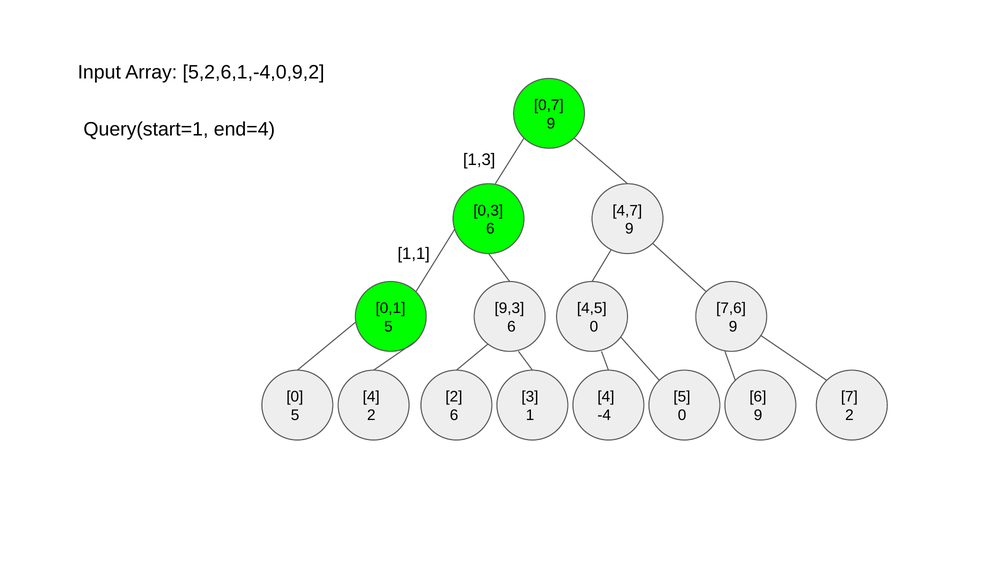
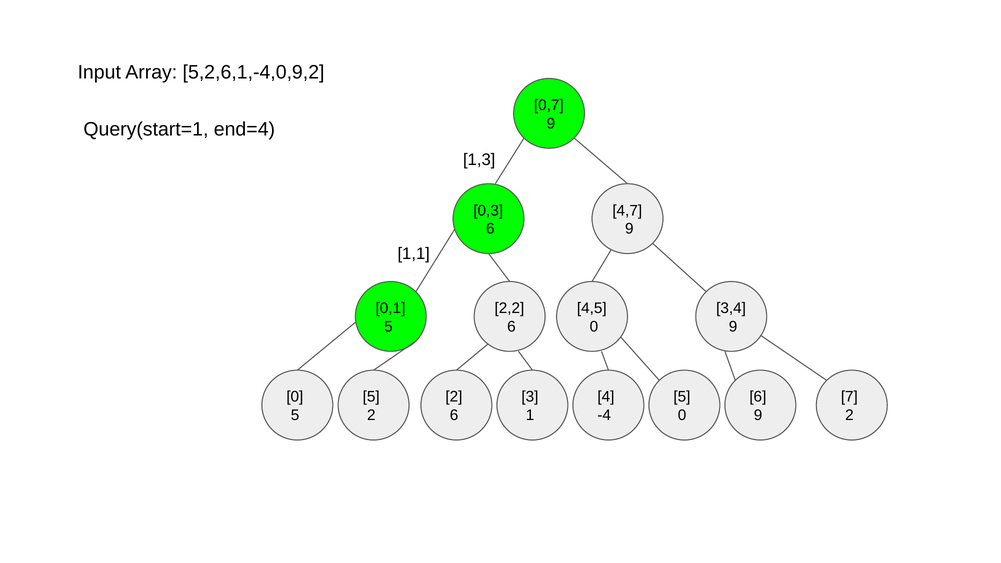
9,3: 9,3 -> 2,2 (509, 308)
7,6: 7,6 -> 3,4 (731, 308)
4: 4 -> 5 (371, 397)
